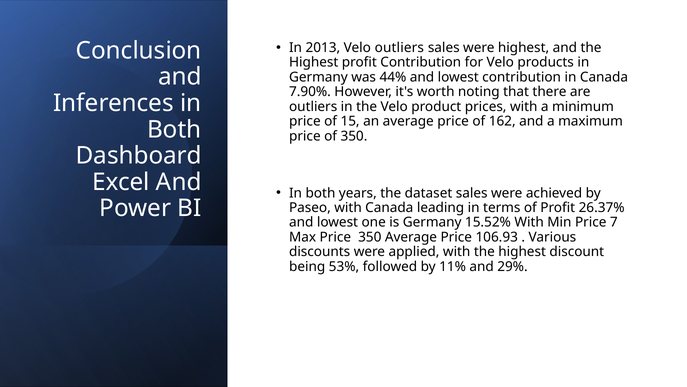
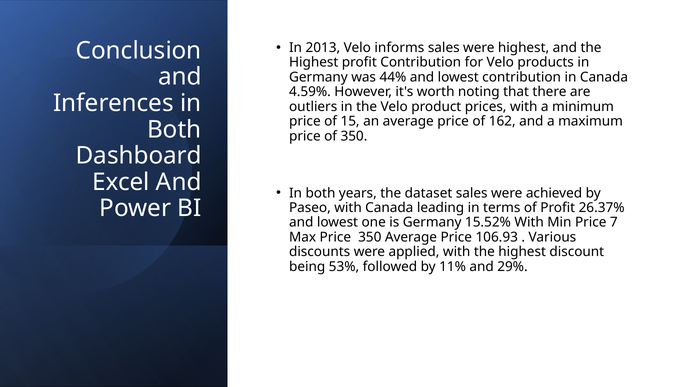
Velo outliers: outliers -> informs (399, 48)
7.90%: 7.90% -> 4.59% (310, 92)
